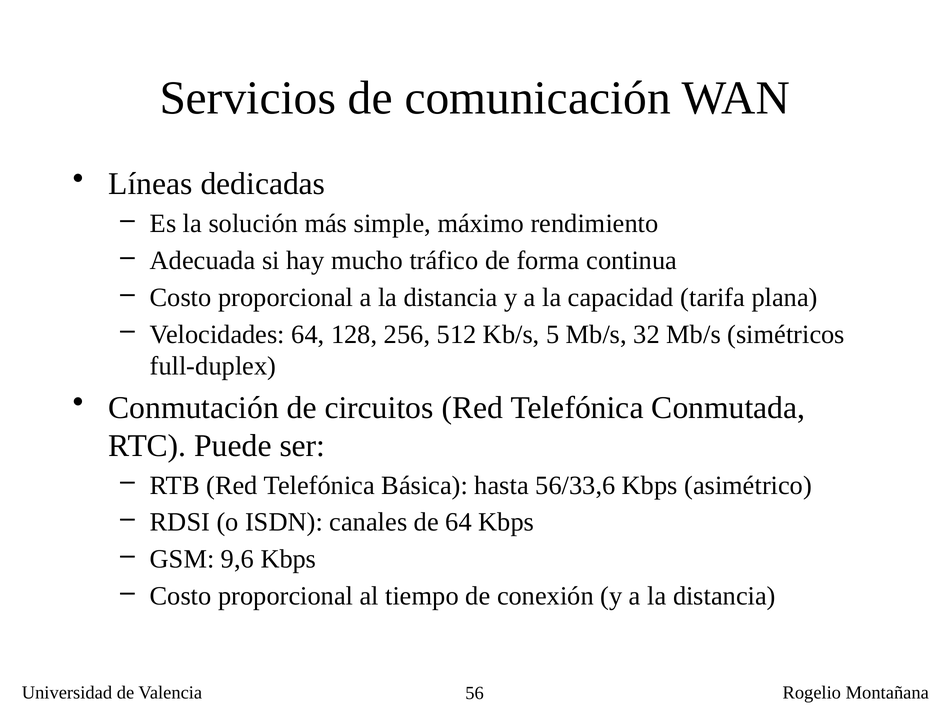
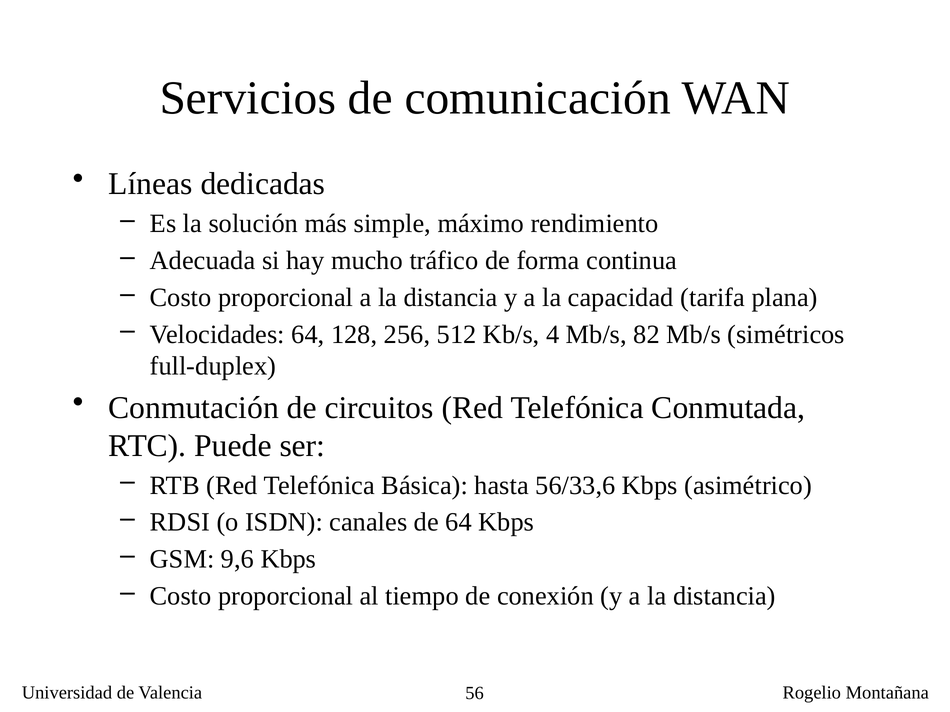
5: 5 -> 4 (553, 335)
32: 32 -> 82 (647, 335)
